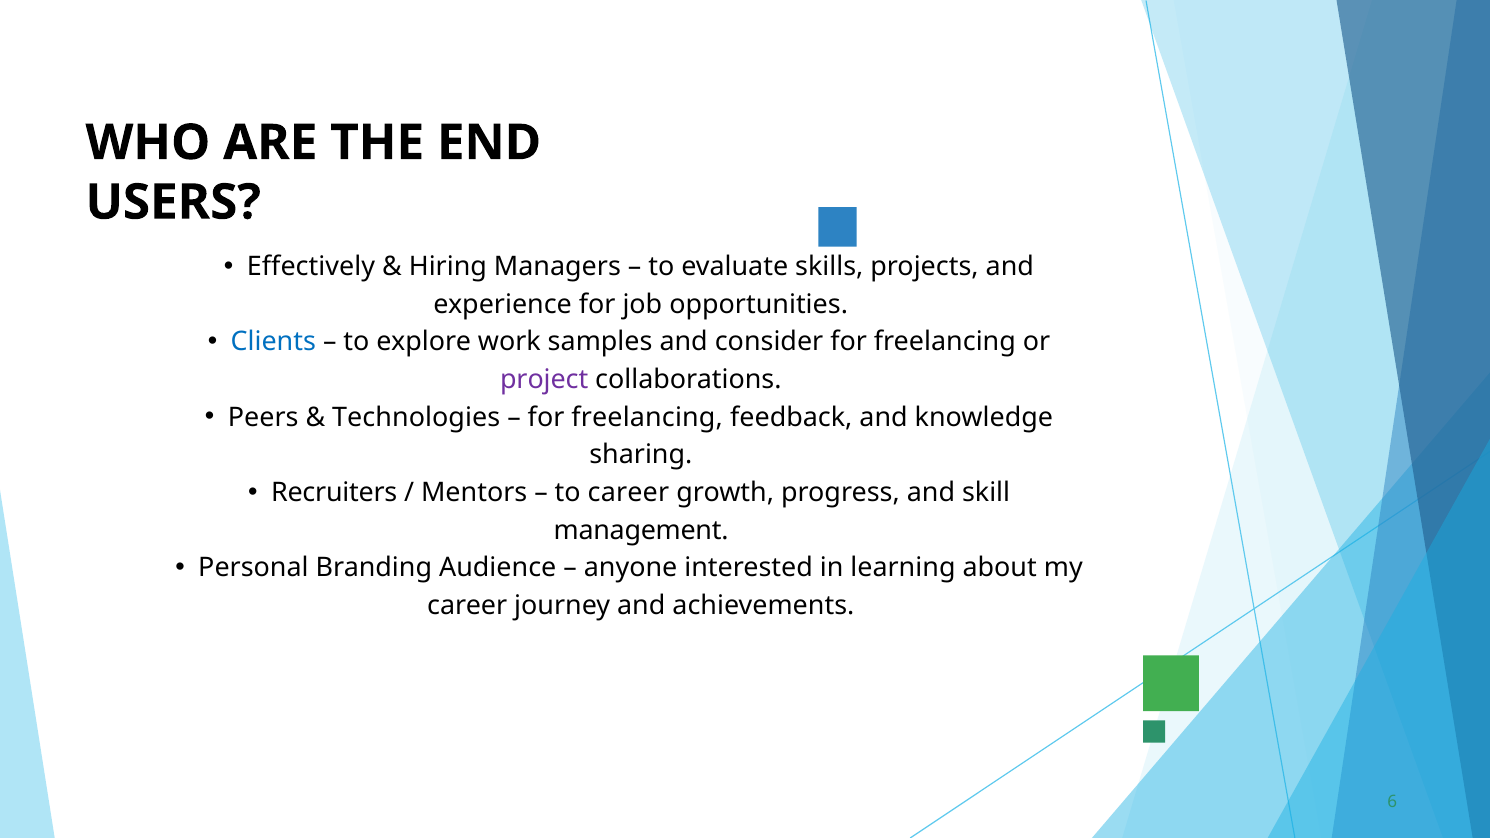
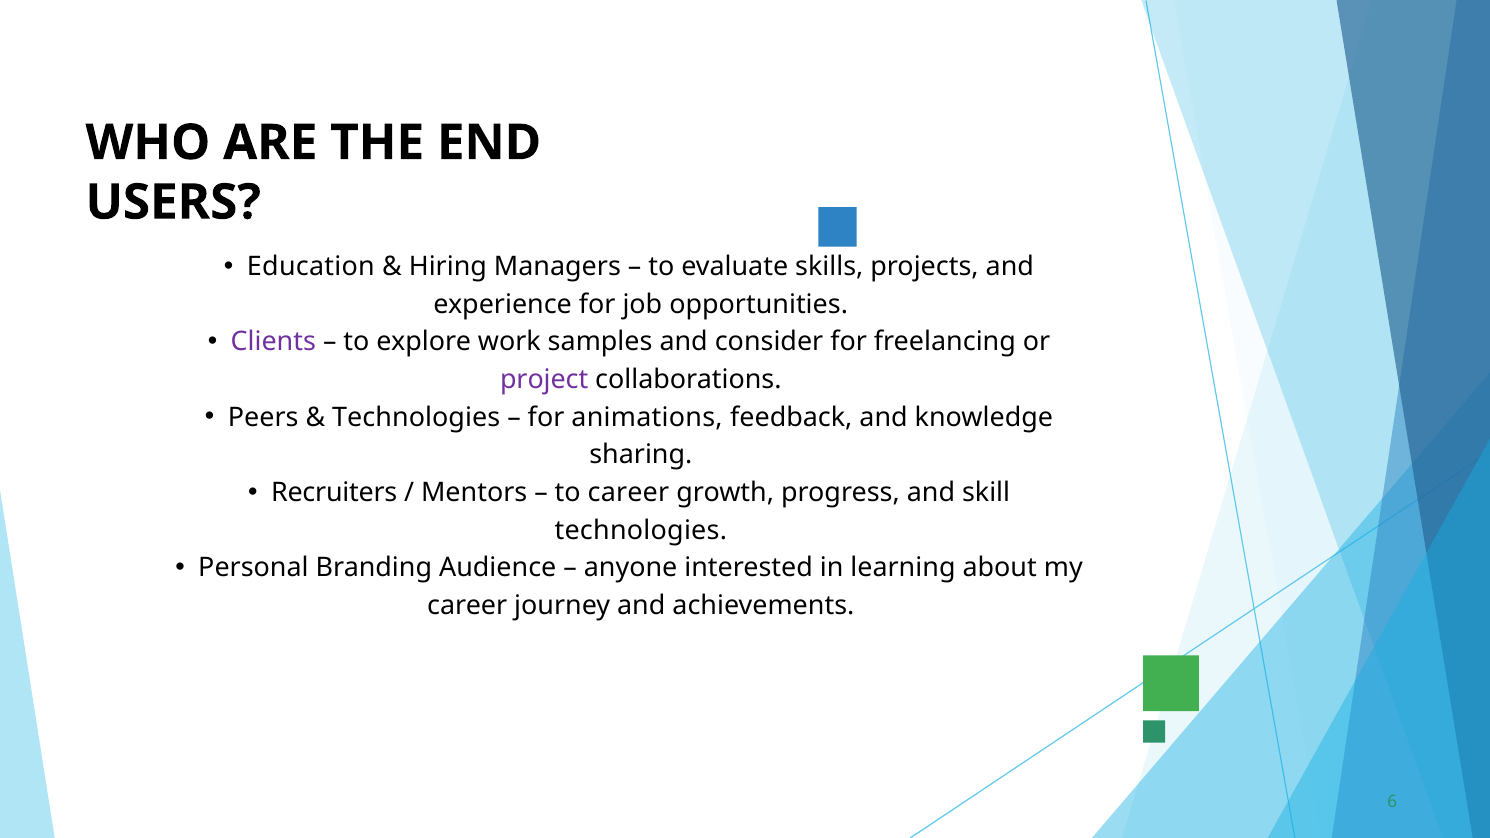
Effectively: Effectively -> Education (311, 267)
Clients colour: blue -> purple (273, 342)
freelancing: freelancing -> animations (647, 417)
management: management -> technologies (641, 530)
